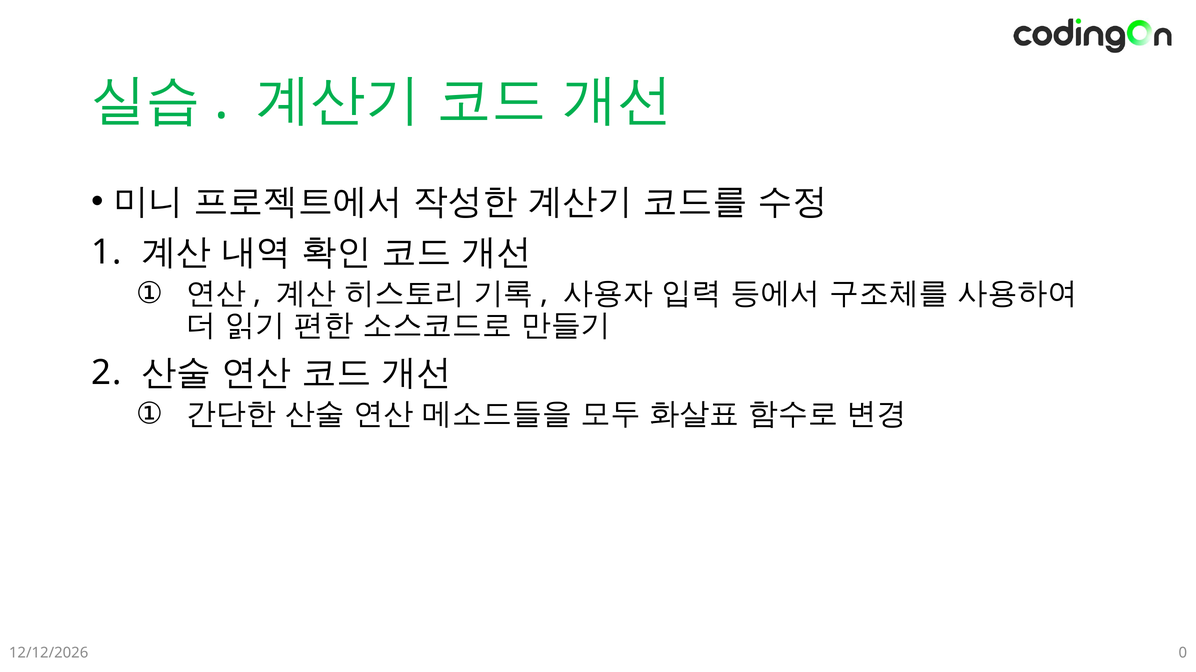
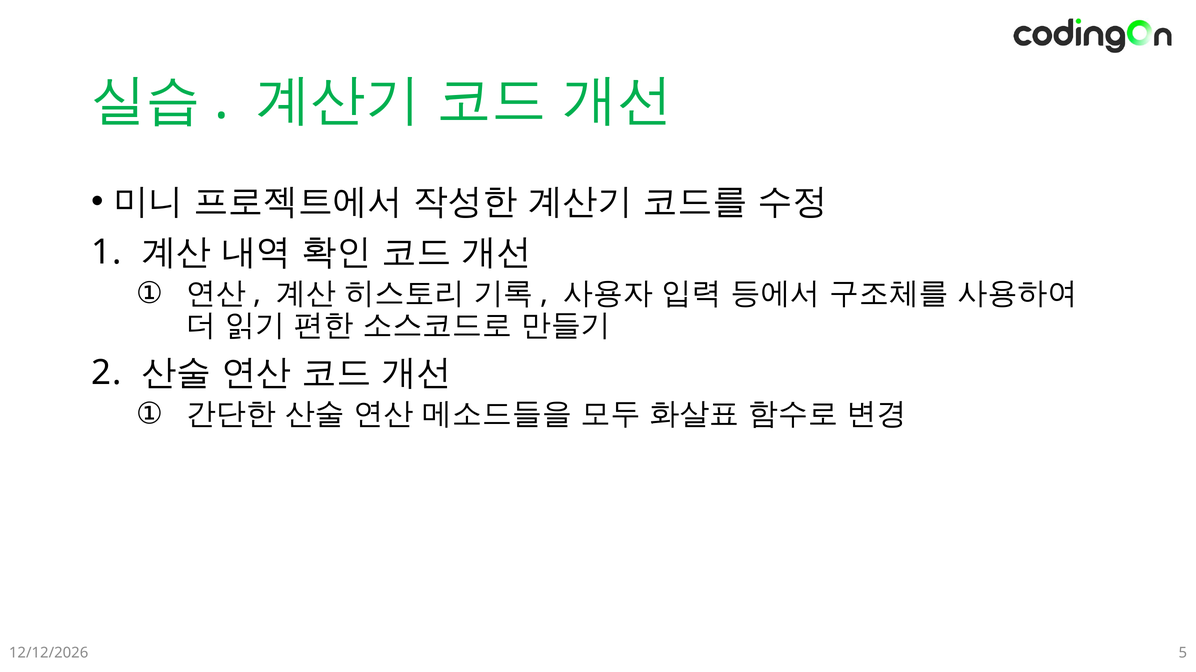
0: 0 -> 5 (1183, 654)
